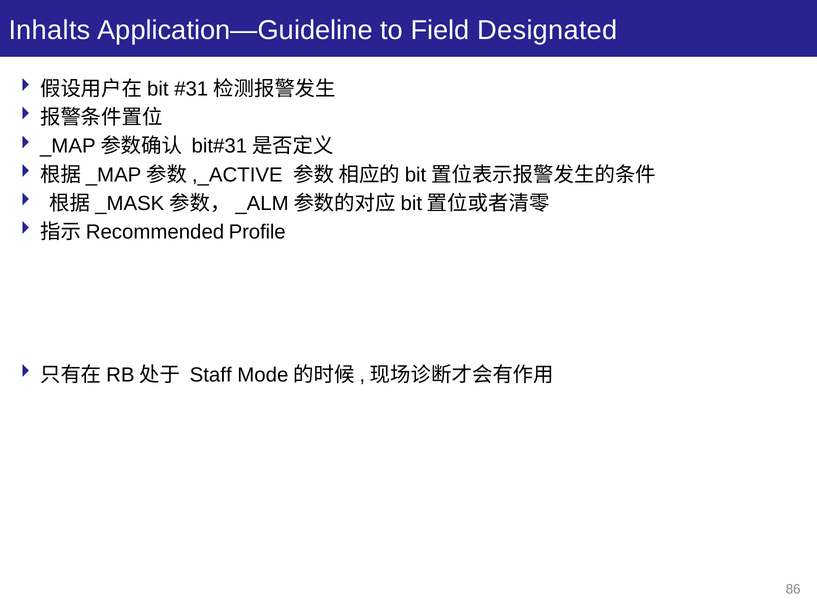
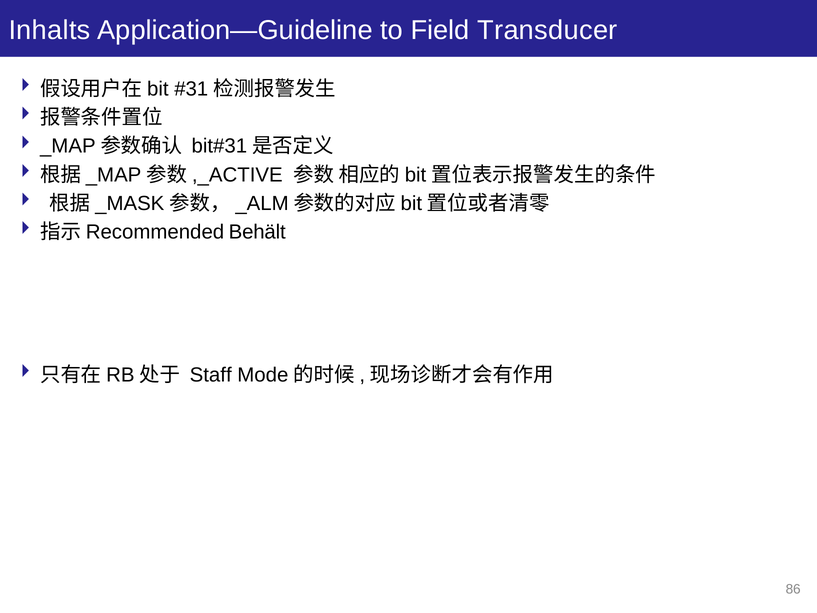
Designated: Designated -> Transducer (547, 30)
Profile: Profile -> Behält (257, 232)
